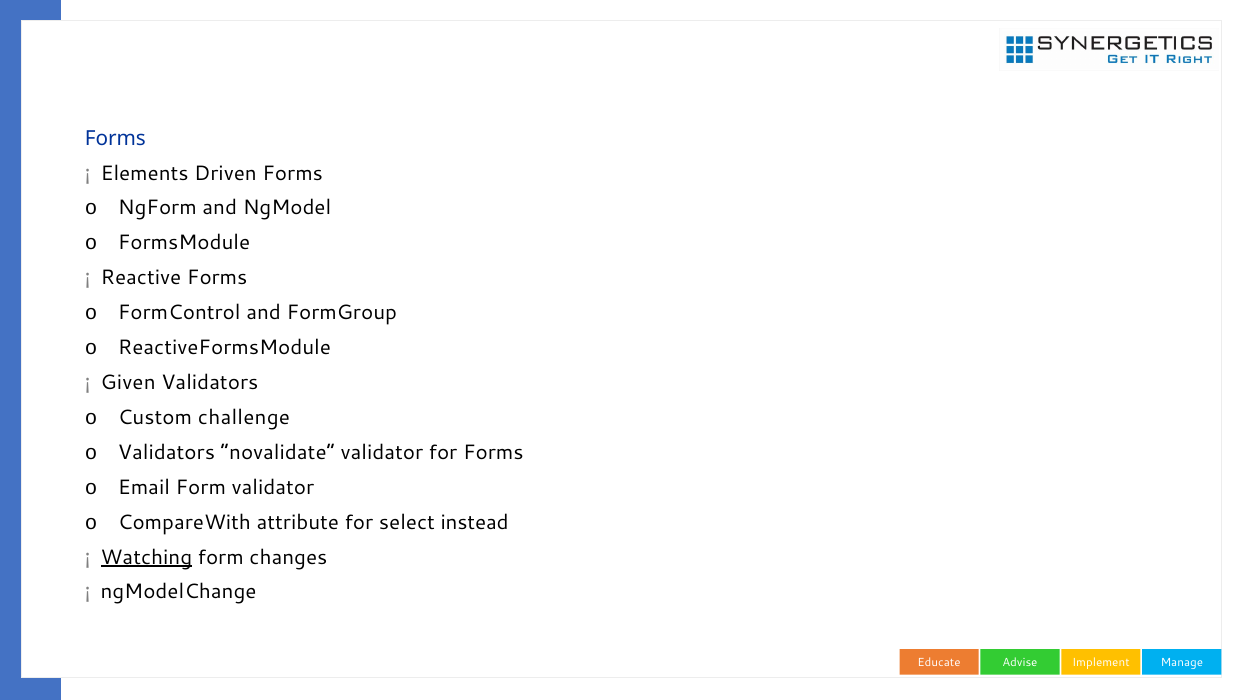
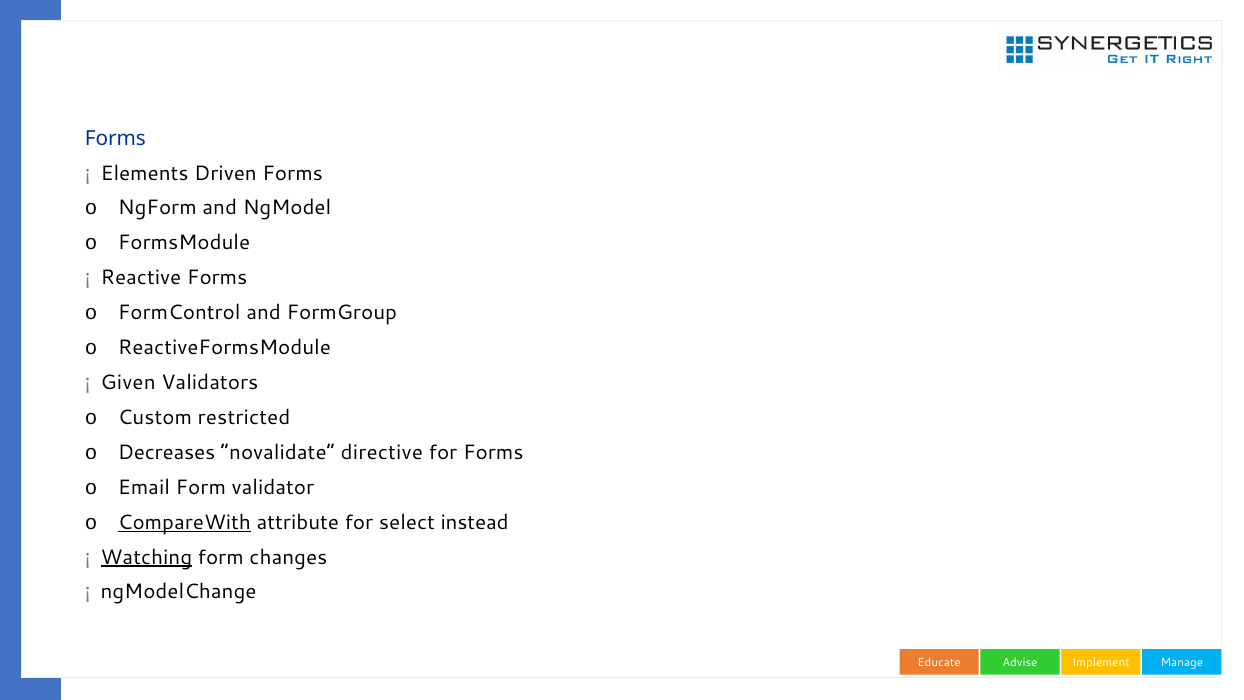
challenge: challenge -> restricted (244, 417)
o Validators: Validators -> Decreases (167, 452)
novalidate validator: validator -> directive (382, 452)
CompareWith underline: none -> present (184, 522)
